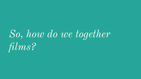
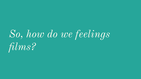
together: together -> feelings (93, 34)
